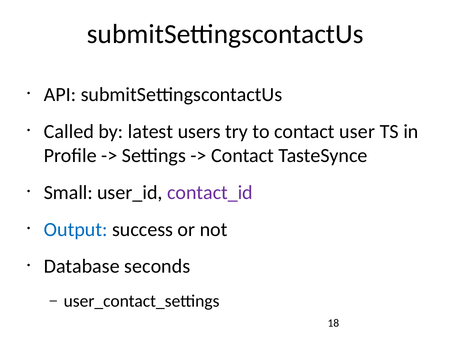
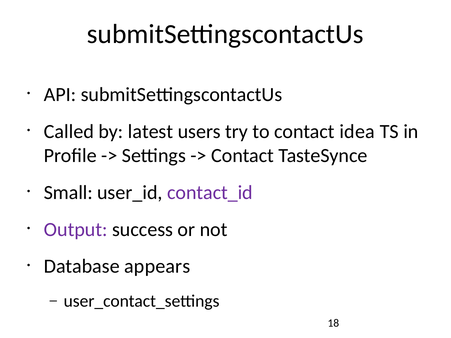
user: user -> idea (357, 132)
Output colour: blue -> purple (76, 230)
seconds: seconds -> appears (157, 267)
